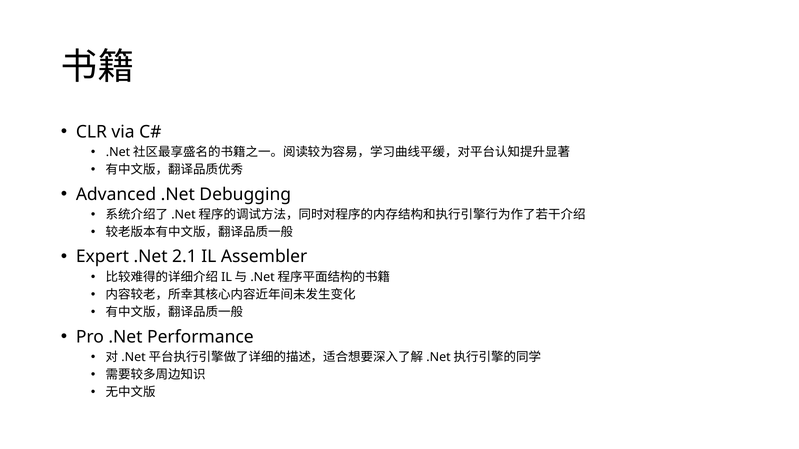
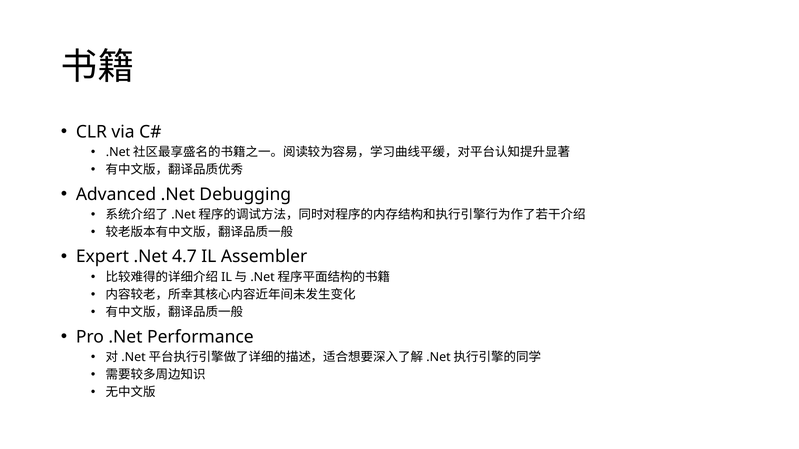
2.1: 2.1 -> 4.7 (184, 257)
